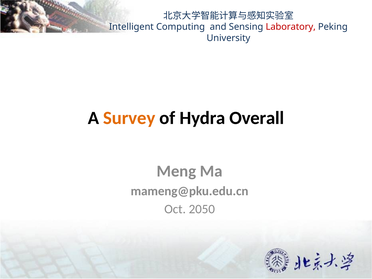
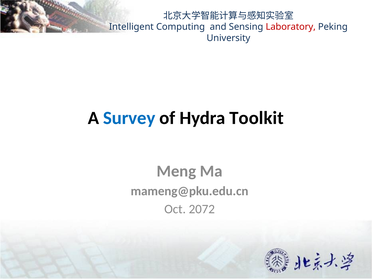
Survey colour: orange -> blue (129, 118)
Overall: Overall -> Toolkit (257, 118)
2050: 2050 -> 2072 (202, 209)
